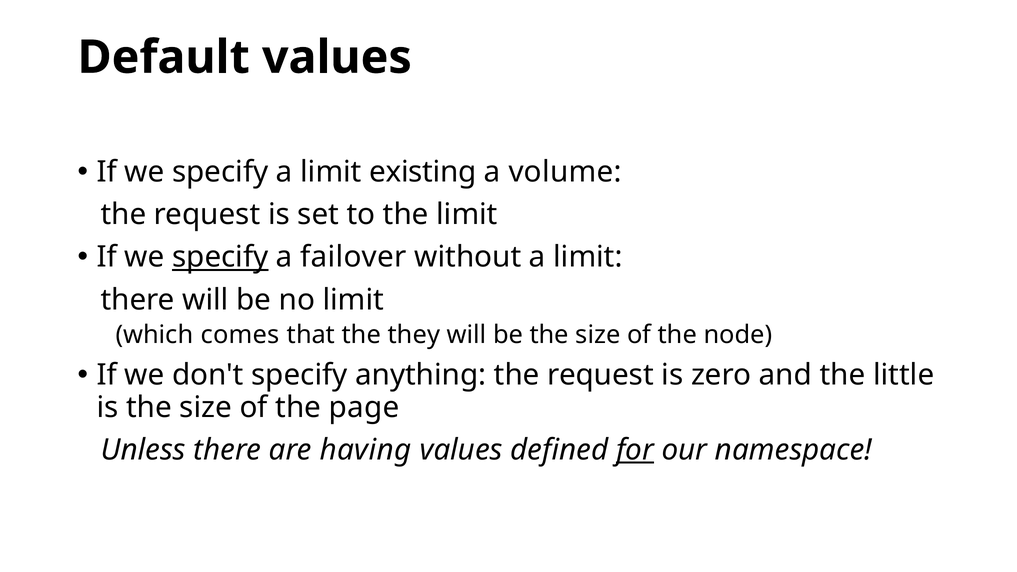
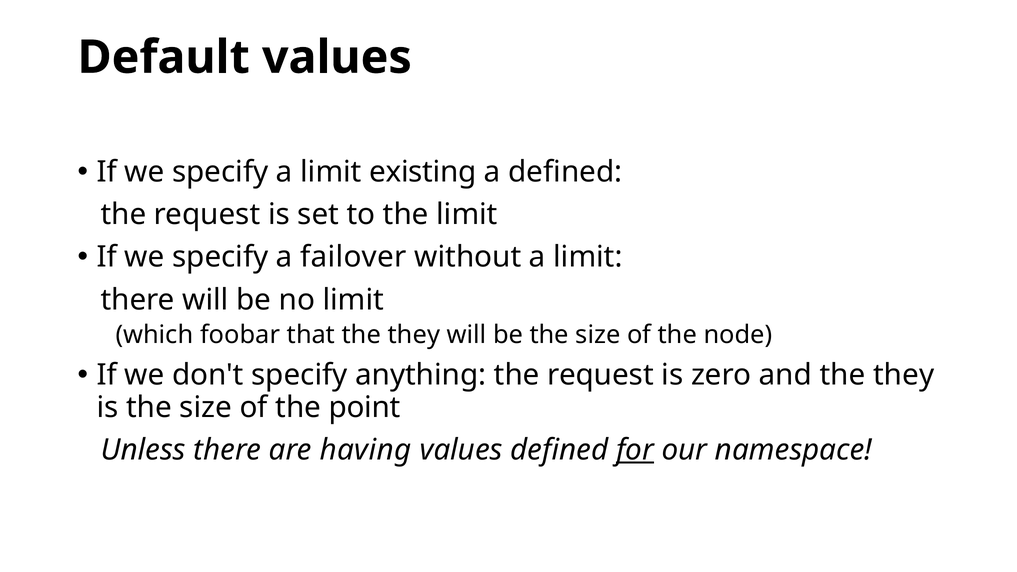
a volume: volume -> defined (565, 172)
specify underline: present -> none (220, 257)
comes: comes -> foobar (240, 335)
and the little: little -> they (904, 375)
page: page -> point (364, 407)
